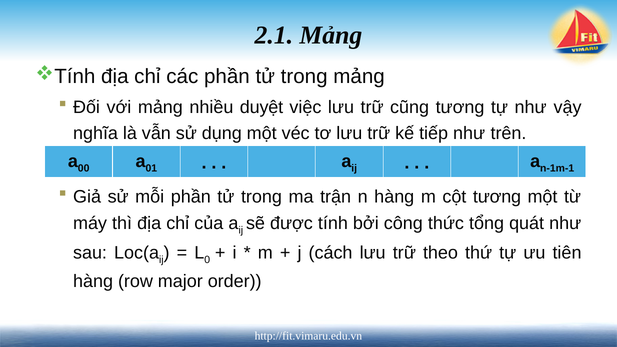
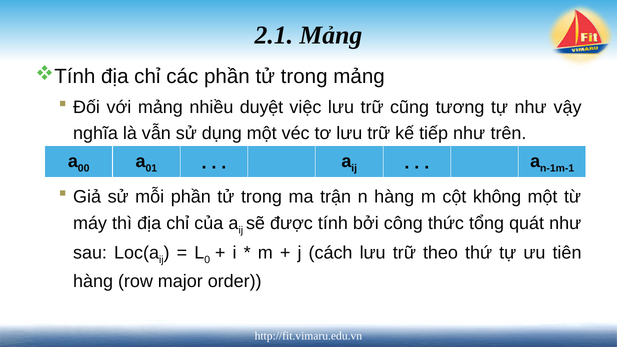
cột tương: tương -> không (497, 197)
